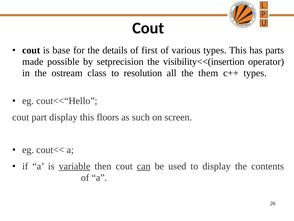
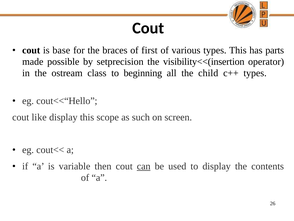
details: details -> braces (115, 50)
resolution: resolution -> beginning (143, 73)
them: them -> child (208, 73)
part: part -> like (39, 117)
floors: floors -> scope (108, 117)
variable underline: present -> none (75, 166)
